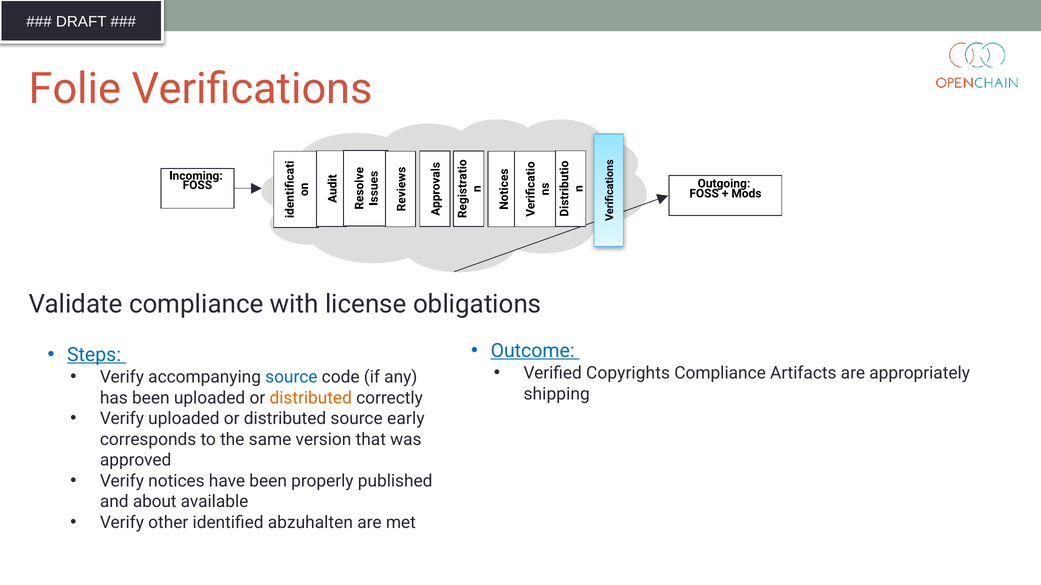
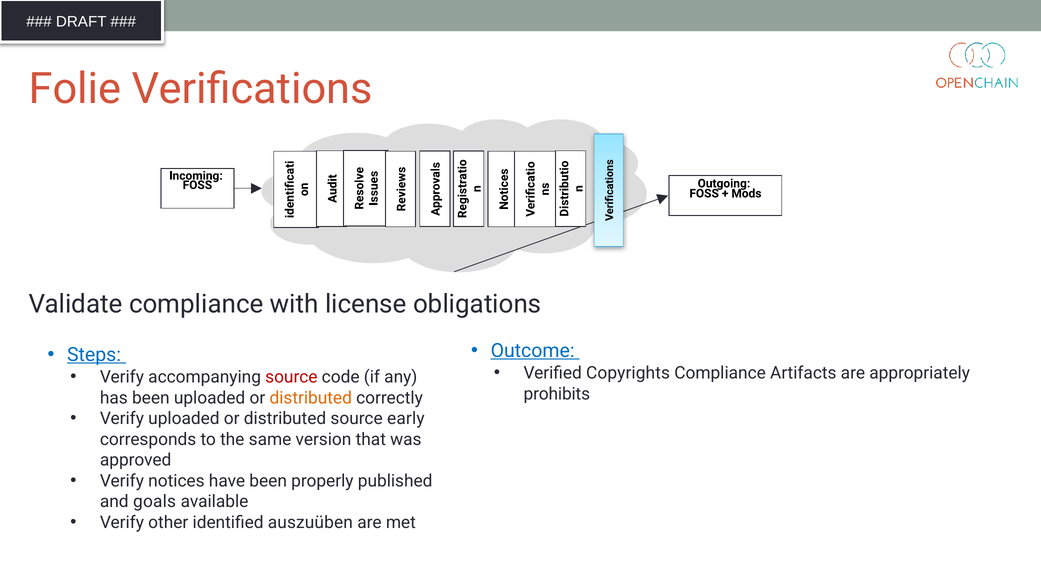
source colour: blue -> red (291, 377)
shipping: shipping -> prohibits (557, 394)
about: about -> goals (155, 502)
abzuhalten: abzuhalten -> auszuüben (310, 523)
